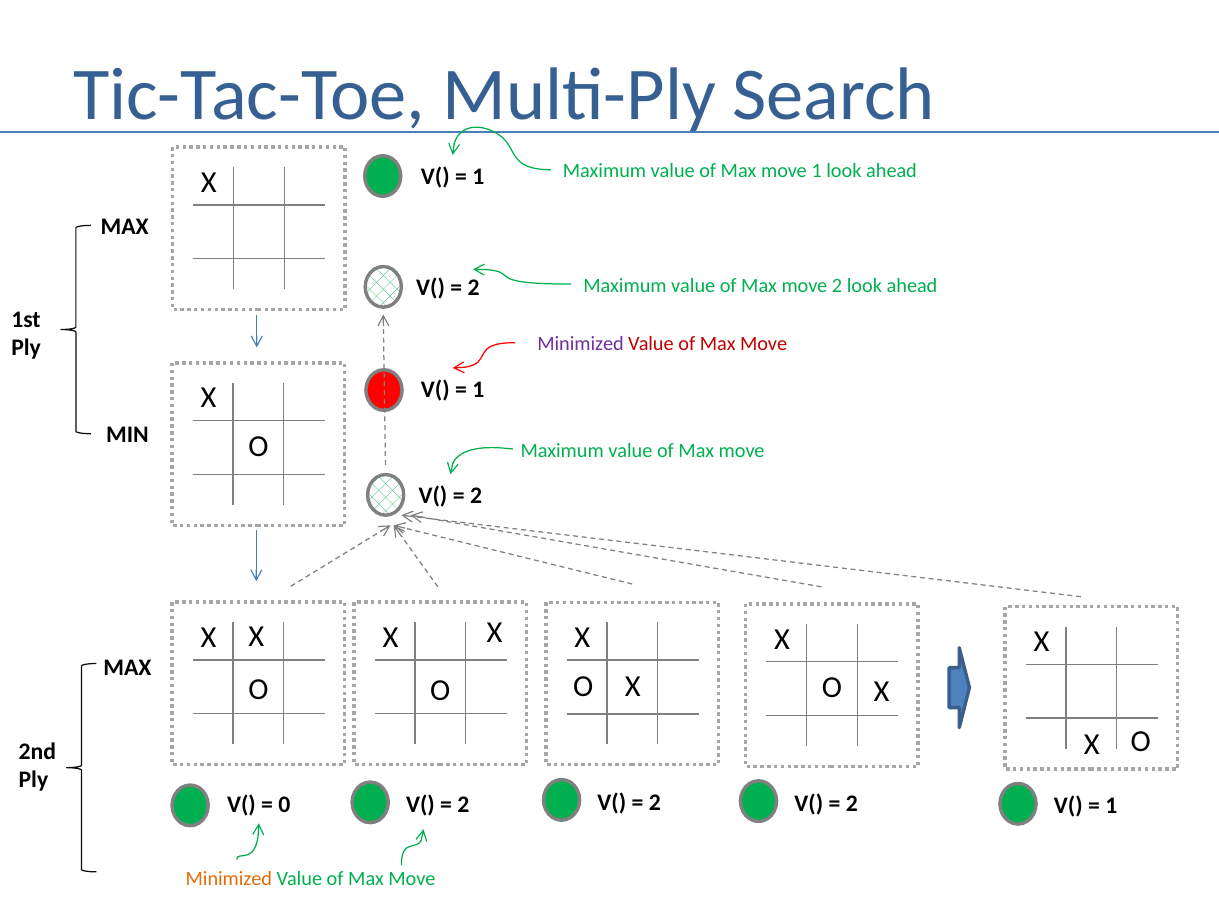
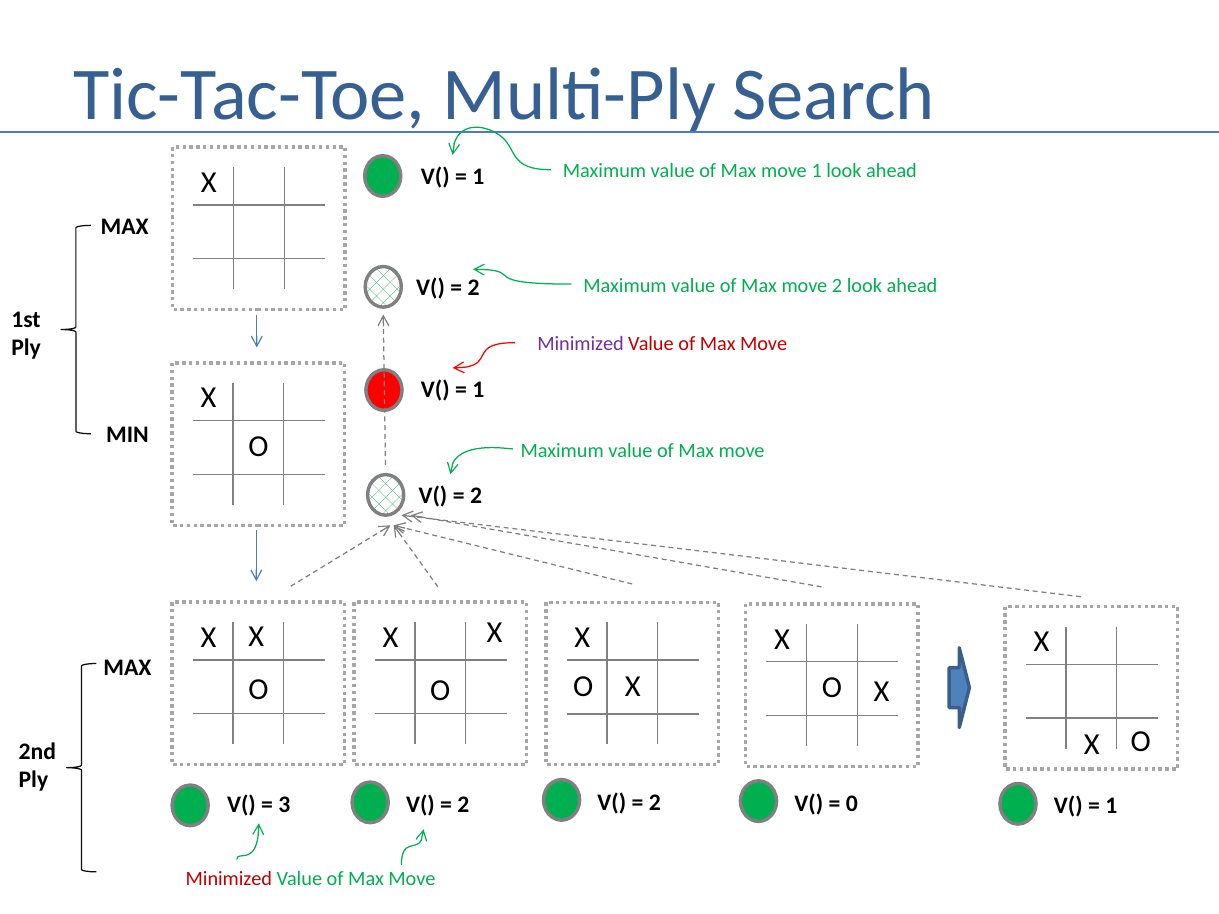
2: 2 -> 0 (852, 804)
0: 0 -> 3 (284, 805)
Minimized colour: orange -> red (229, 879)
